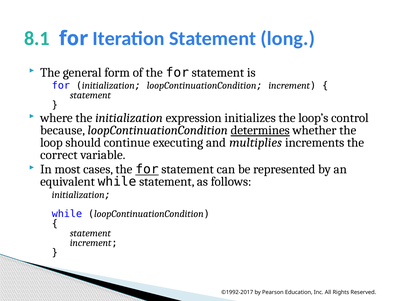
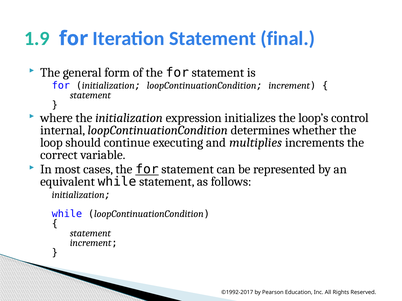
8.1: 8.1 -> 1.9 (37, 39)
long: long -> final (288, 39)
because: because -> internal (63, 131)
determines underline: present -> none (260, 131)
